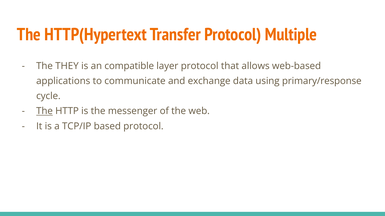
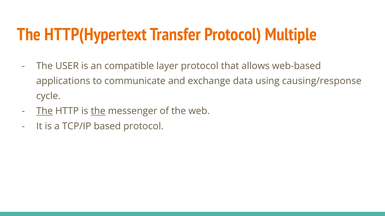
THEY: THEY -> USER (67, 66)
primary/response: primary/response -> causing/response (322, 81)
the underline: none -> present (98, 111)
